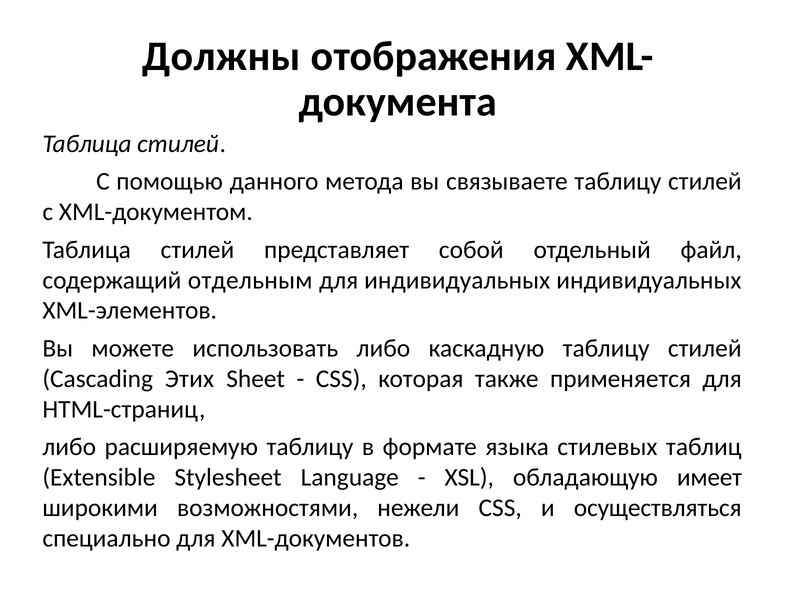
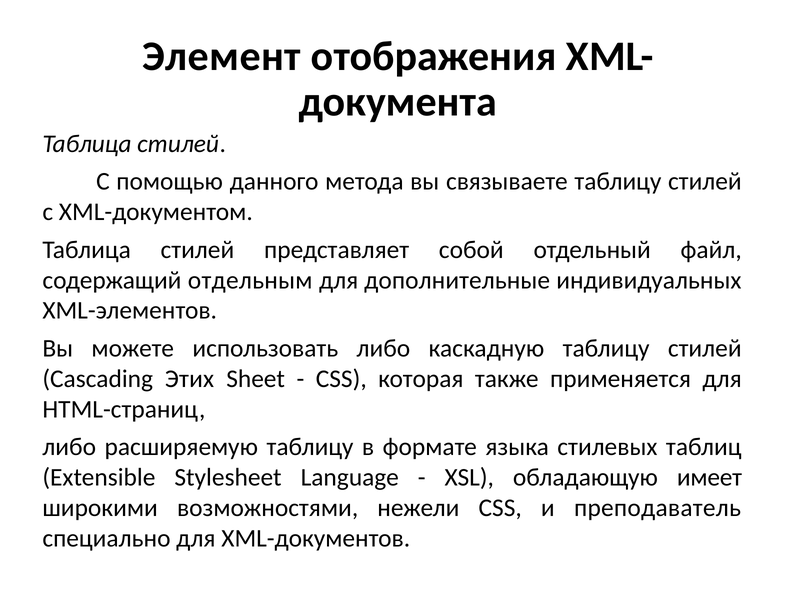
Должны: Должны -> Элемент (221, 56)
для индивидуальных: индивидуальных -> дополнительные (457, 280)
осуществляться: осуществляться -> преподаватель (657, 508)
